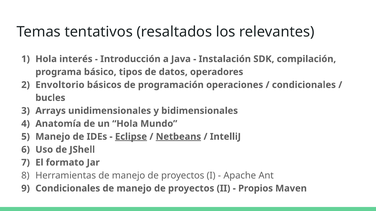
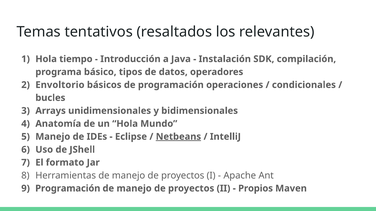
interés: interés -> tiempo (76, 59)
Eclipse underline: present -> none (131, 137)
Condicionales: Condicionales -> Programación (68, 189)
